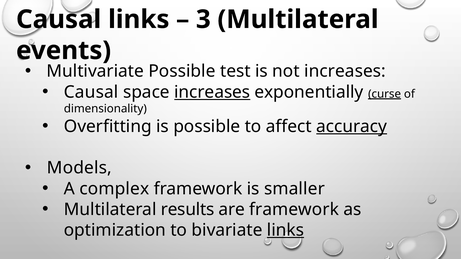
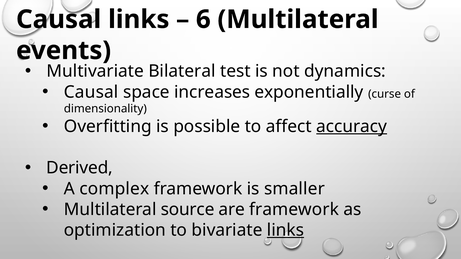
3: 3 -> 6 (203, 19)
Multivariate Possible: Possible -> Bilateral (182, 71)
not increases: increases -> dynamics (345, 71)
increases underline: present -> none (212, 92)
curse underline: present -> none (385, 94)
Models: Models -> Derived (80, 168)
results: results -> source (188, 210)
